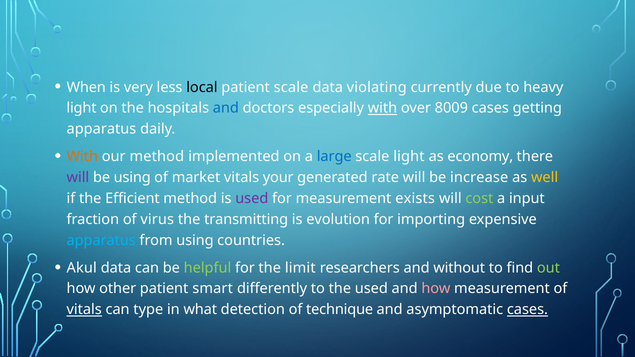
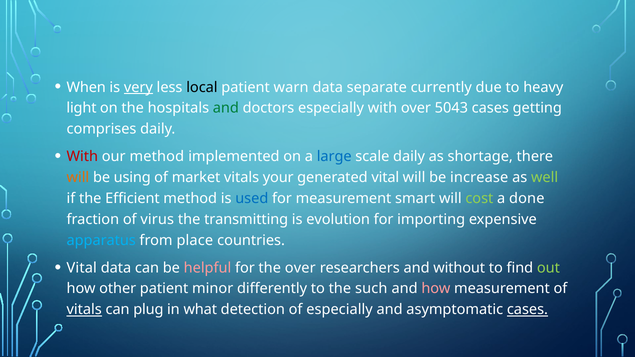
very underline: none -> present (138, 87)
patient scale: scale -> warn (291, 87)
violating: violating -> separate (377, 87)
and colour: blue -> green (226, 108)
with underline: present -> none (382, 108)
8009: 8009 -> 5043 (451, 108)
apparatus: apparatus -> comprises (101, 129)
With colour: orange -> red (82, 157)
scale light: light -> daily (409, 157)
economy: economy -> shortage (480, 157)
will colour: purple -> orange (78, 178)
generated rate: rate -> vital (385, 178)
well colour: yellow -> light green (545, 178)
used colour: purple -> blue (252, 199)
exists: exists -> smart (415, 199)
input: input -> done (527, 199)
from using: using -> place (195, 240)
Akul: Akul -> Vital (82, 268)
helpful colour: light green -> pink (207, 268)
the limit: limit -> over (300, 268)
smart: smart -> minor (213, 289)
the used: used -> such (371, 289)
type: type -> plug (148, 310)
of technique: technique -> especially (340, 310)
